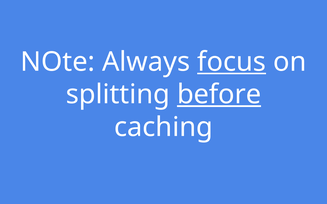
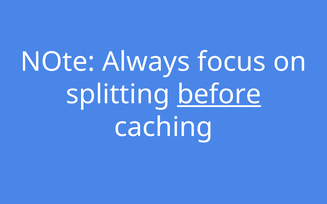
focus underline: present -> none (232, 62)
